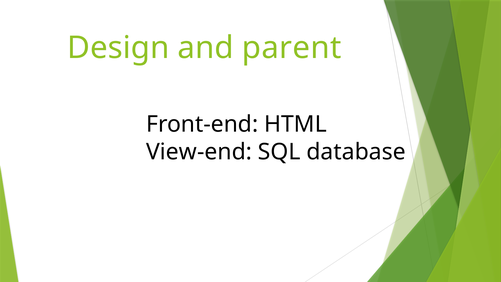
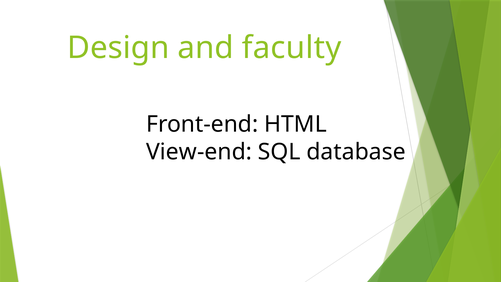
parent: parent -> faculty (292, 48)
